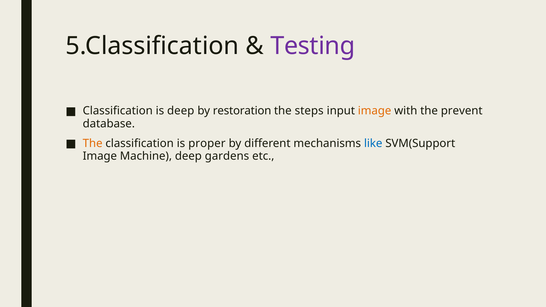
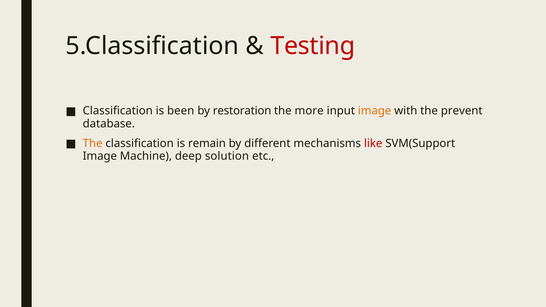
Testing colour: purple -> red (313, 46)
is deep: deep -> been (181, 111)
steps: steps -> more (309, 111)
proper: proper -> remain (207, 143)
like colour: blue -> red (373, 143)
gardens: gardens -> solution (227, 156)
